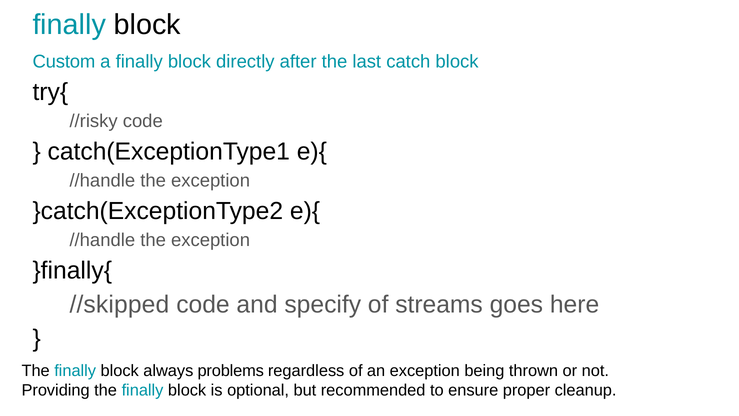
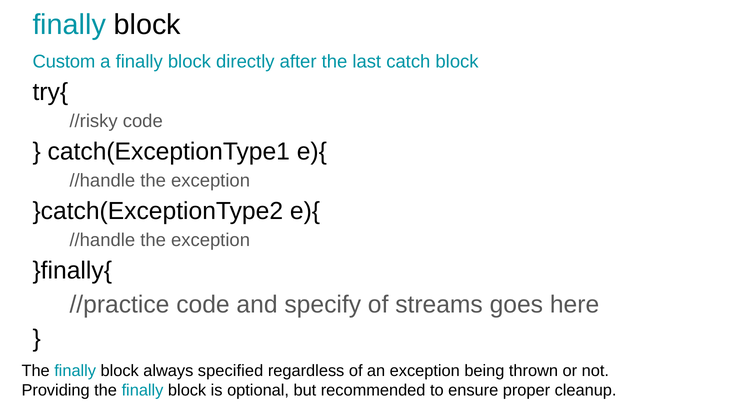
//skipped: //skipped -> //practice (119, 305)
problems: problems -> specified (231, 370)
